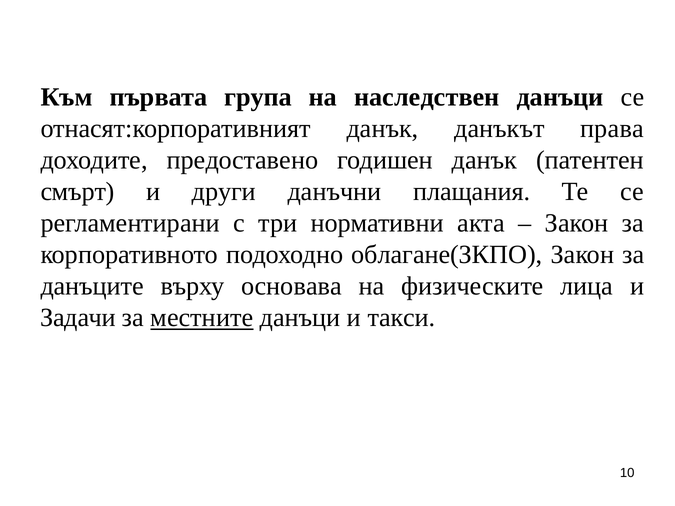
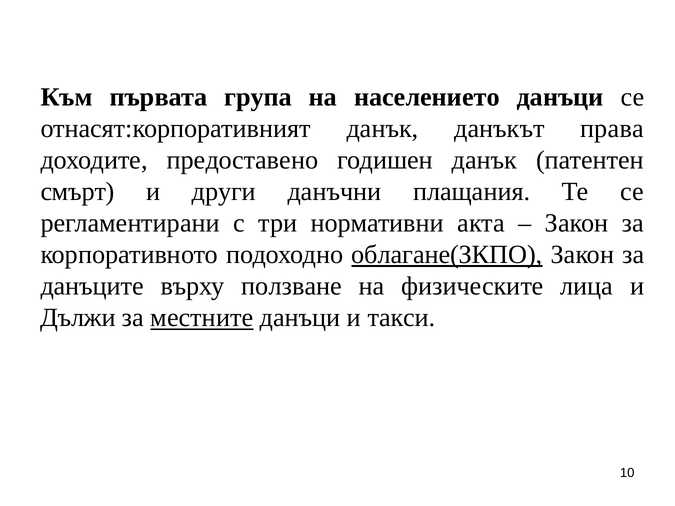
наследствен: наследствен -> населението (427, 97)
облагане(ЗКПО underline: none -> present (447, 255)
основава: основава -> ползване (292, 286)
Задачи: Задачи -> Дължи (78, 318)
